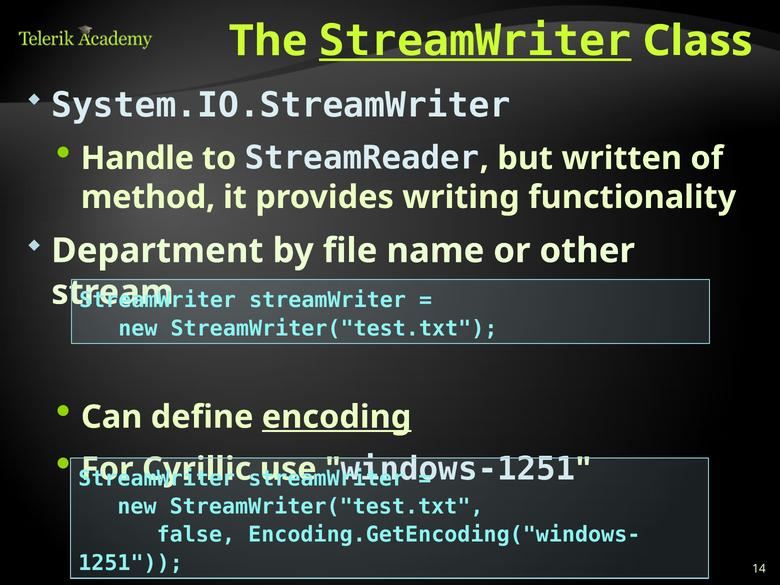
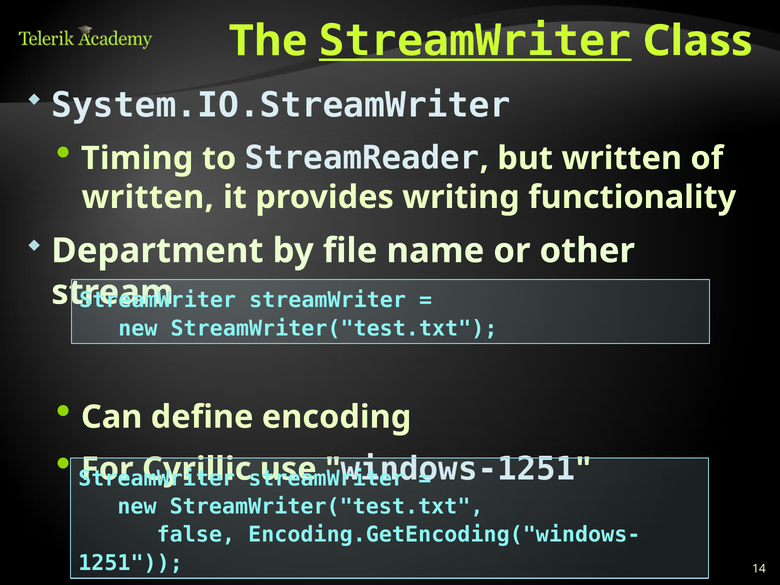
Handle: Handle -> Timing (137, 158)
method: method -> written (148, 197)
encoding underline: present -> none (337, 417)
